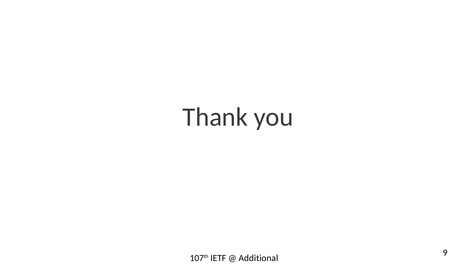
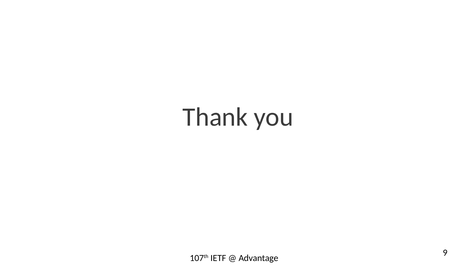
Additional: Additional -> Advantage (258, 258)
